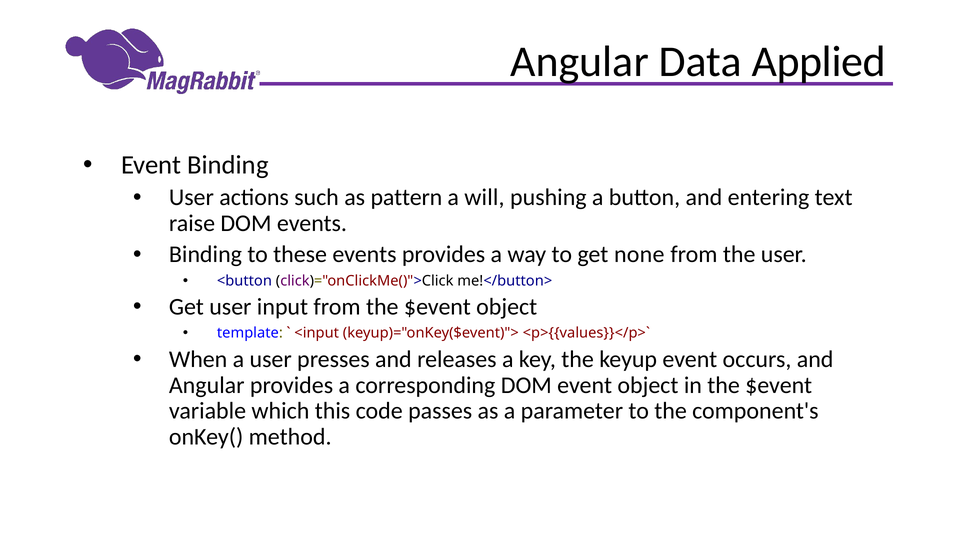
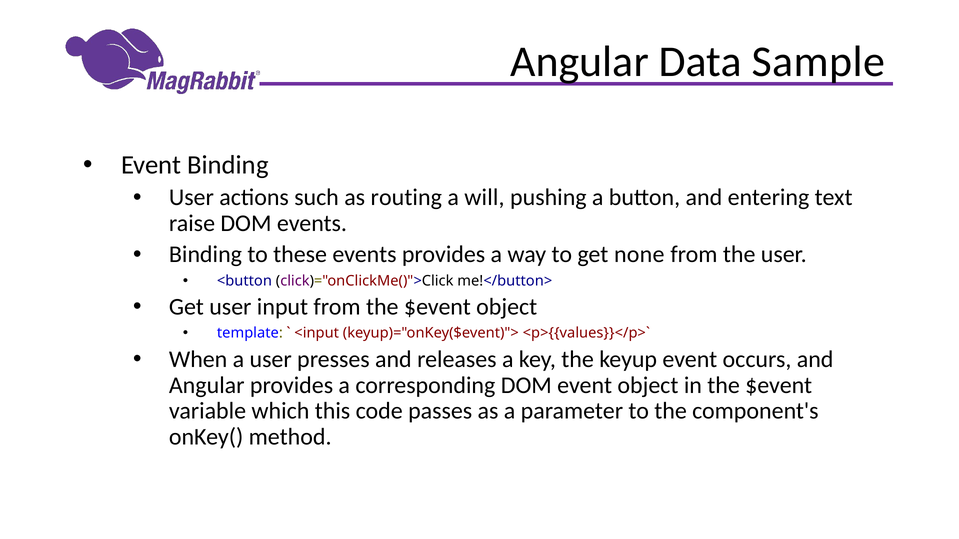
Applied: Applied -> Sample (818, 62)
pattern: pattern -> routing (406, 198)
